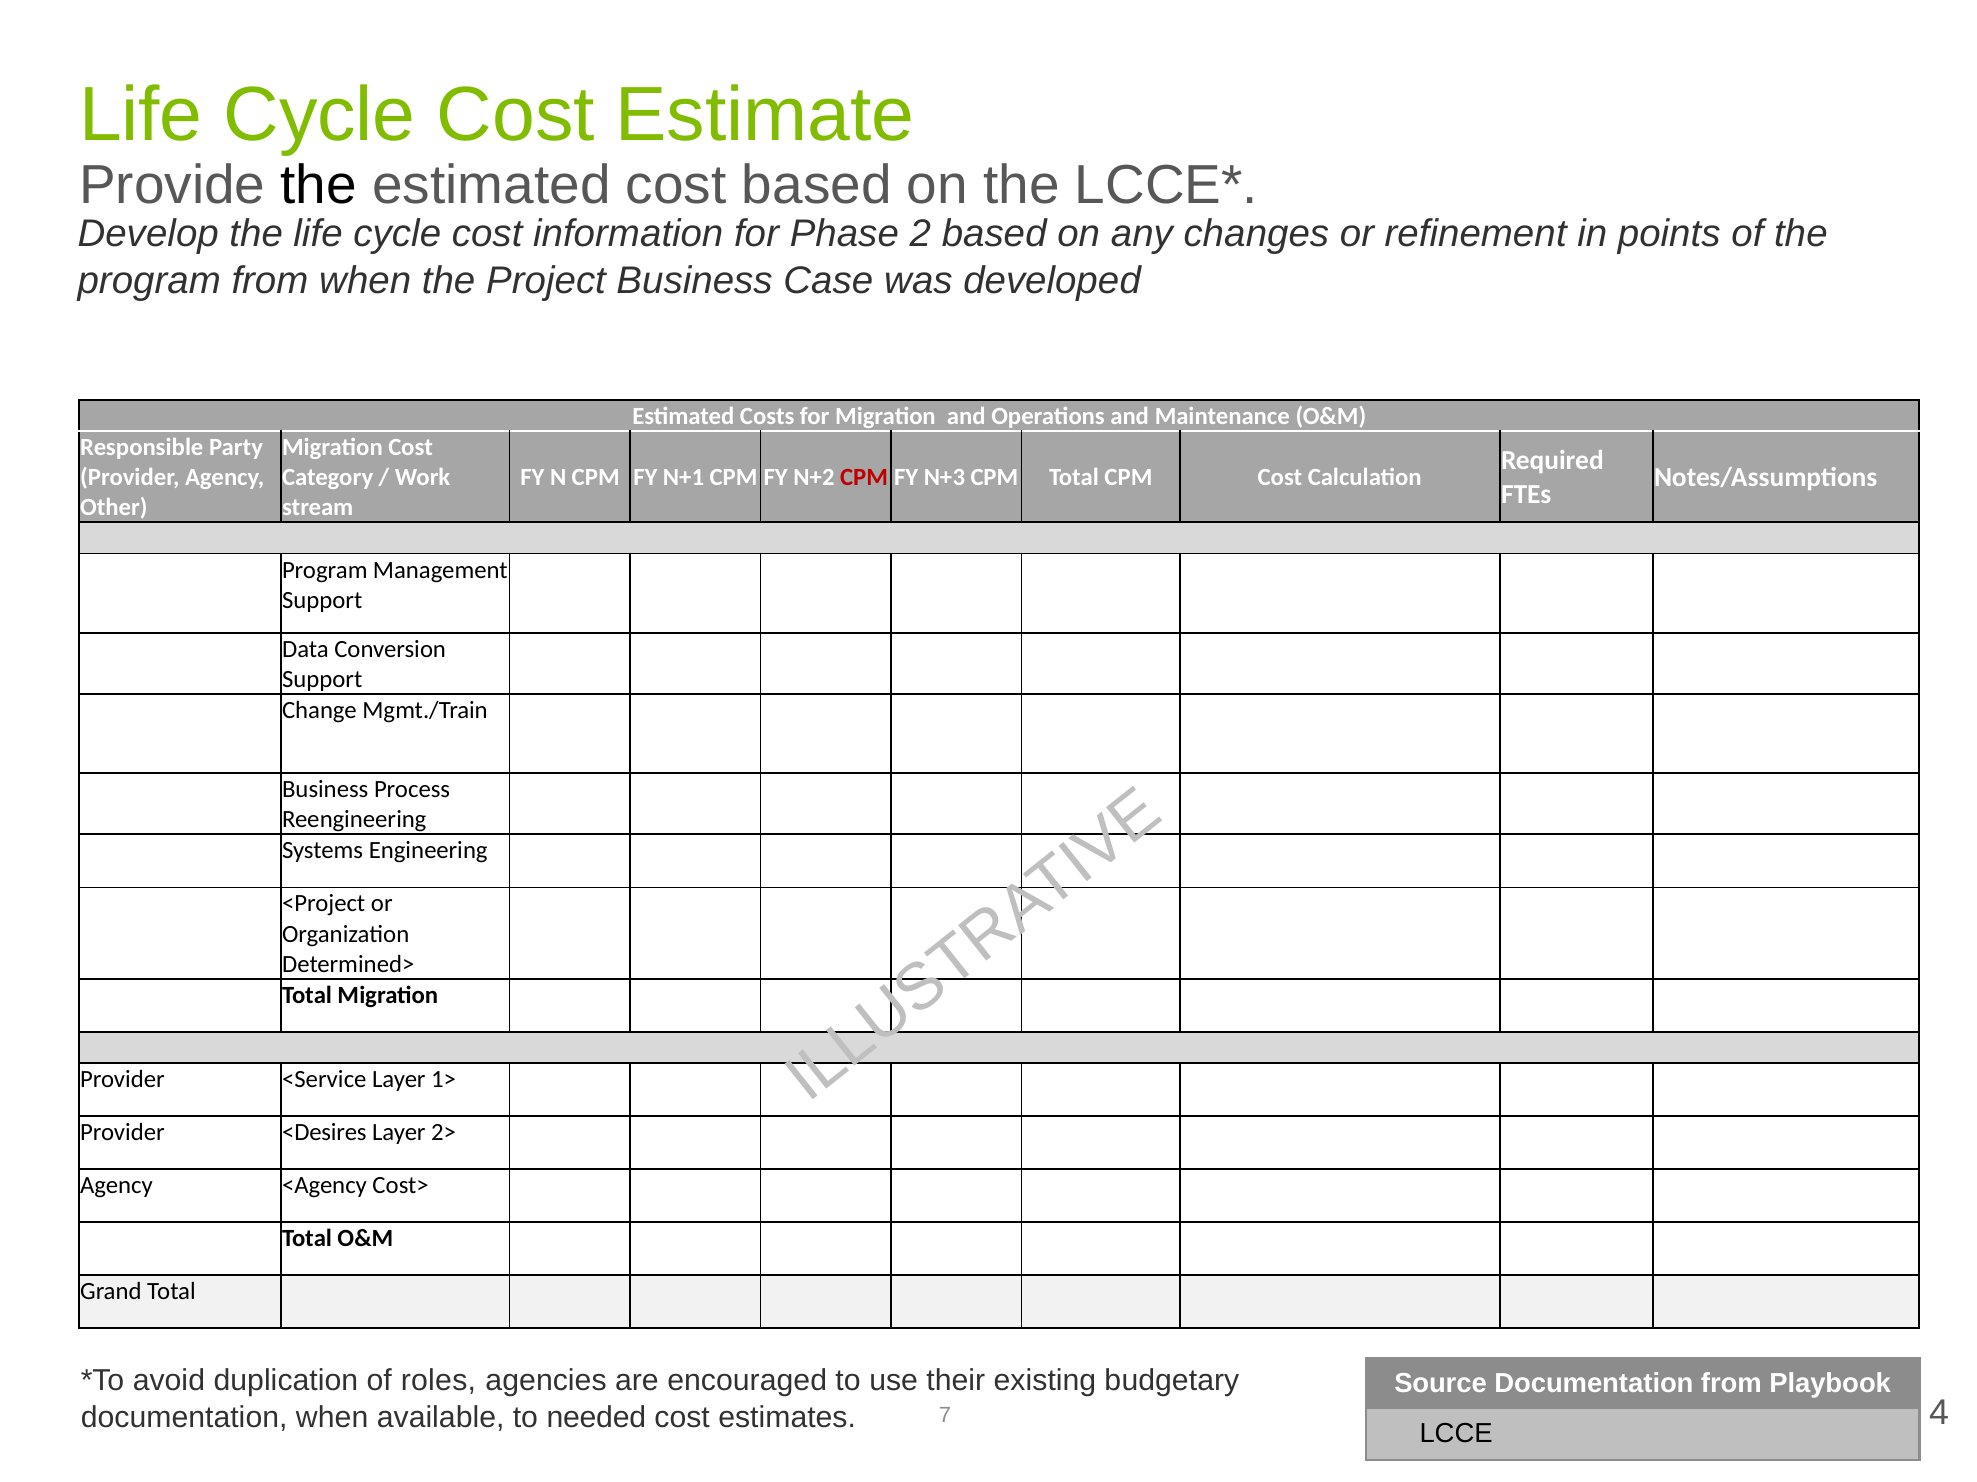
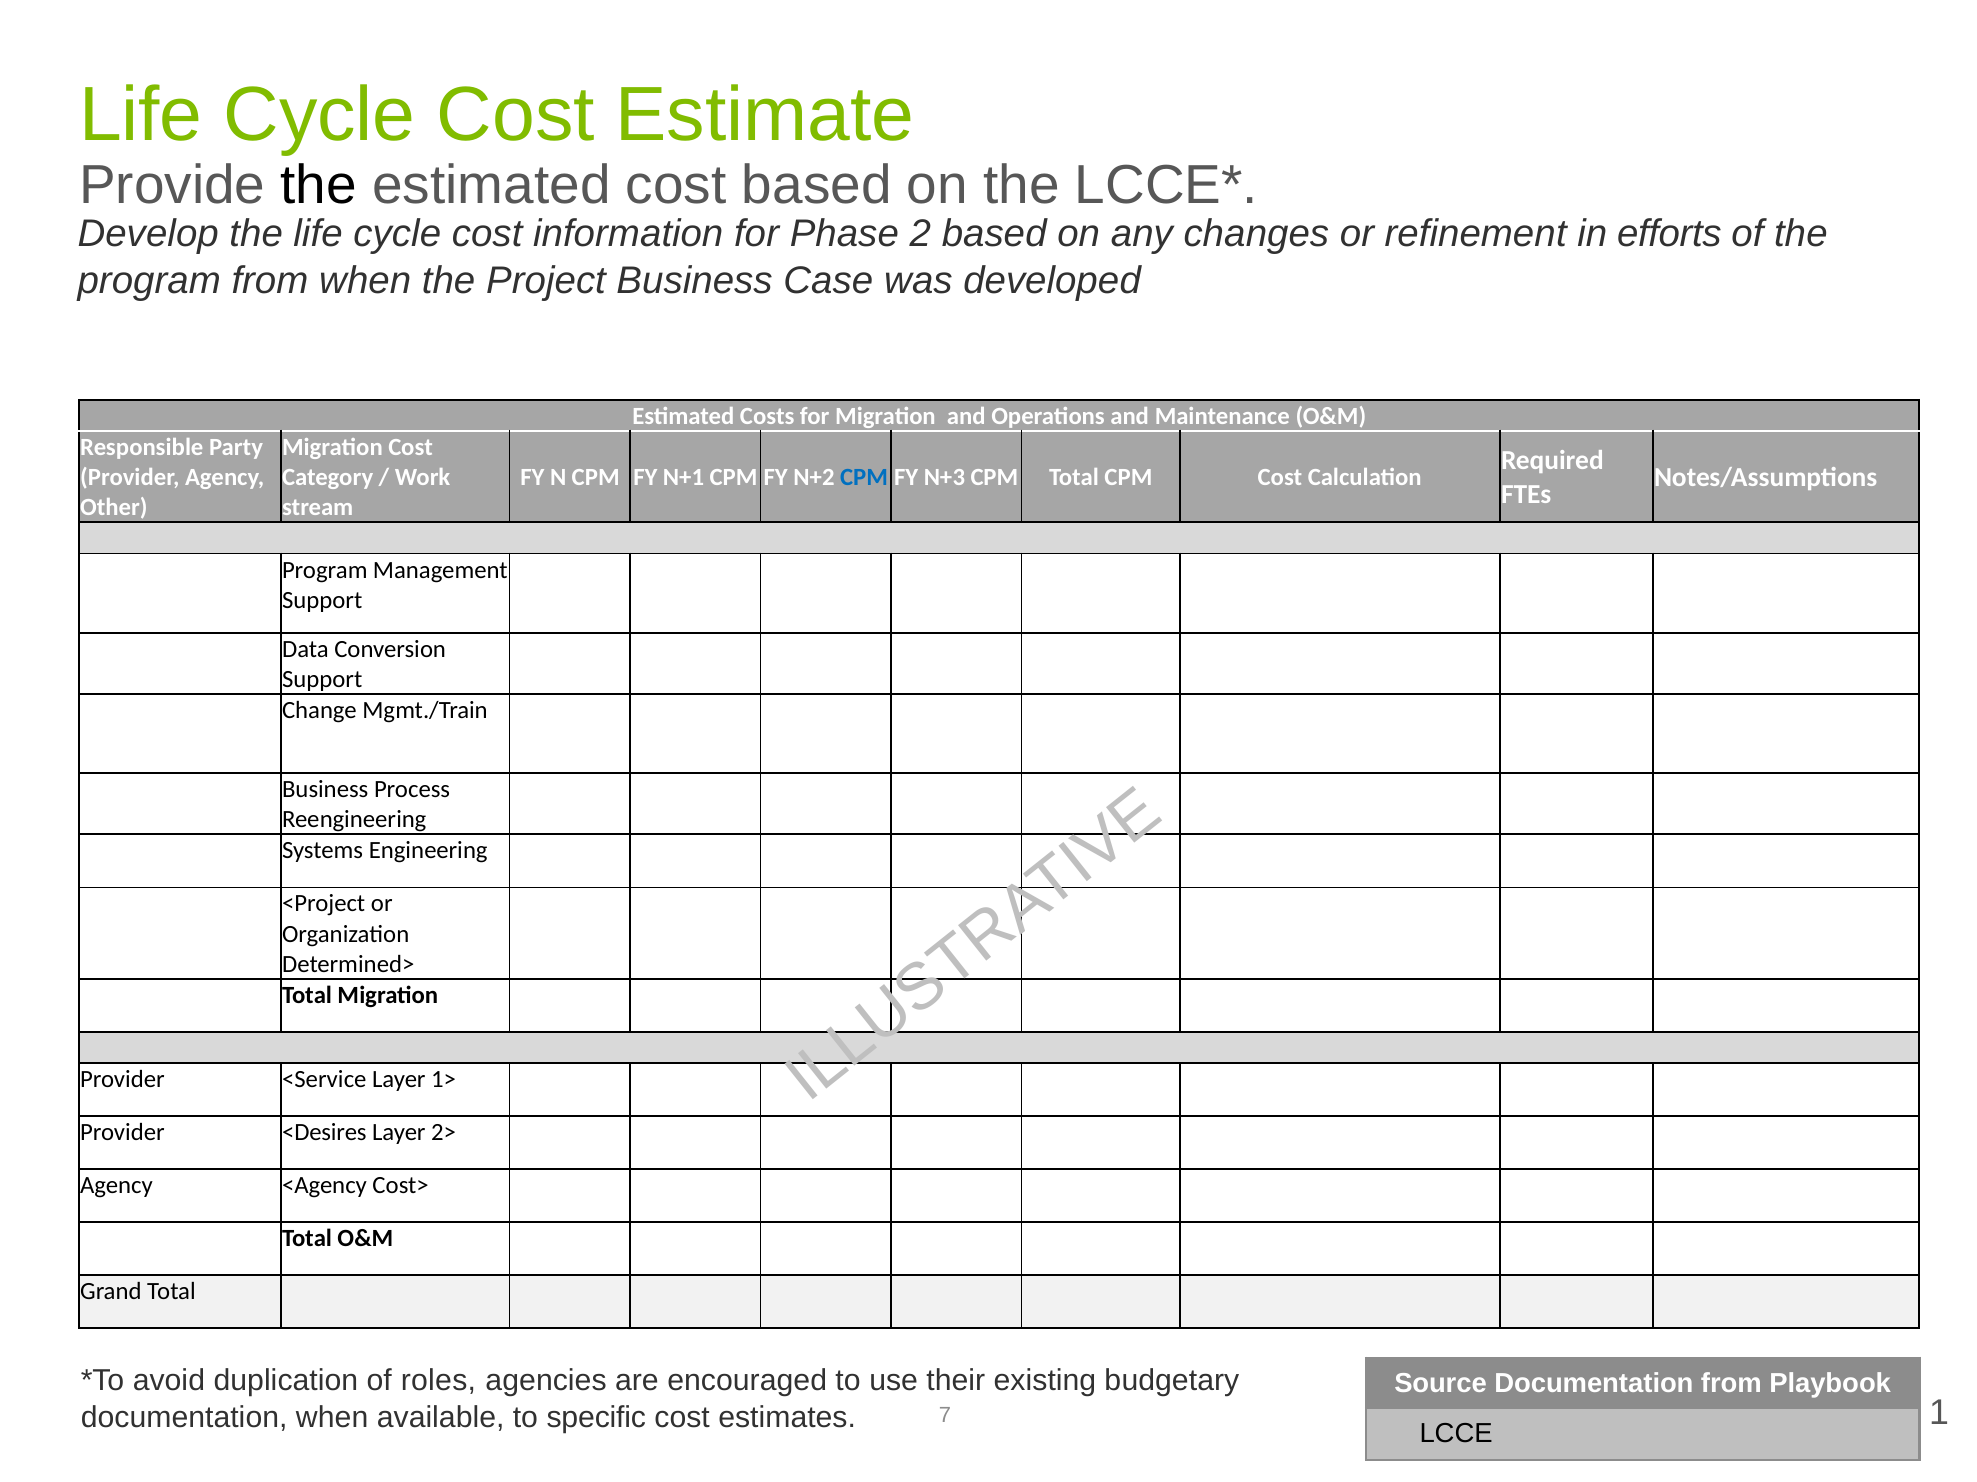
points: points -> efforts (1669, 234)
CPM colour: red -> blue (864, 478)
needed: needed -> specific (596, 1418)
4: 4 -> 1 (1939, 1413)
